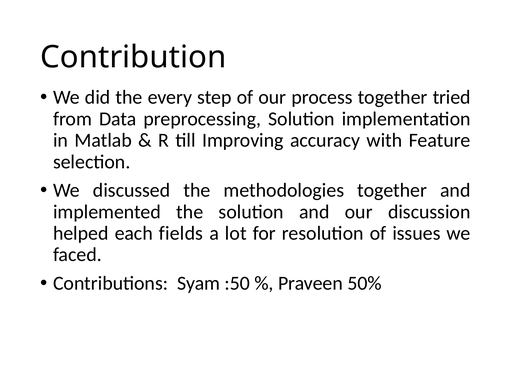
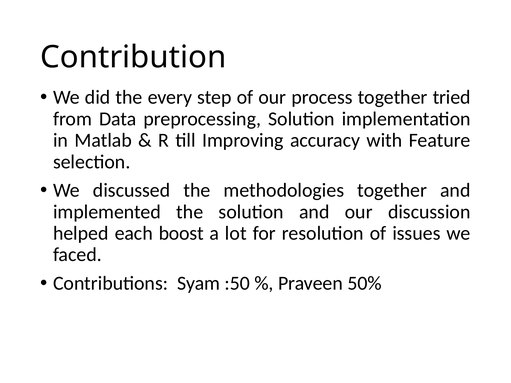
fields: fields -> boost (181, 233)
